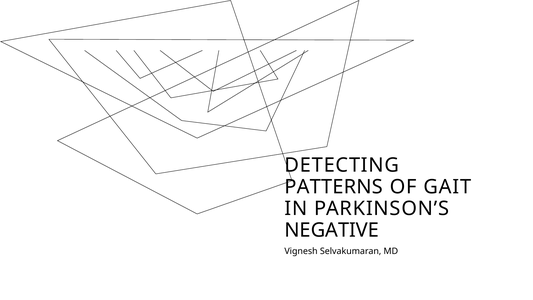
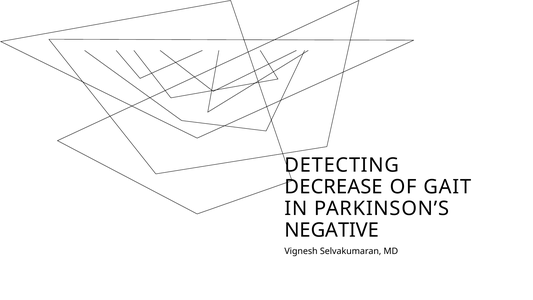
PATTERNS: PATTERNS -> DECREASE (334, 187)
